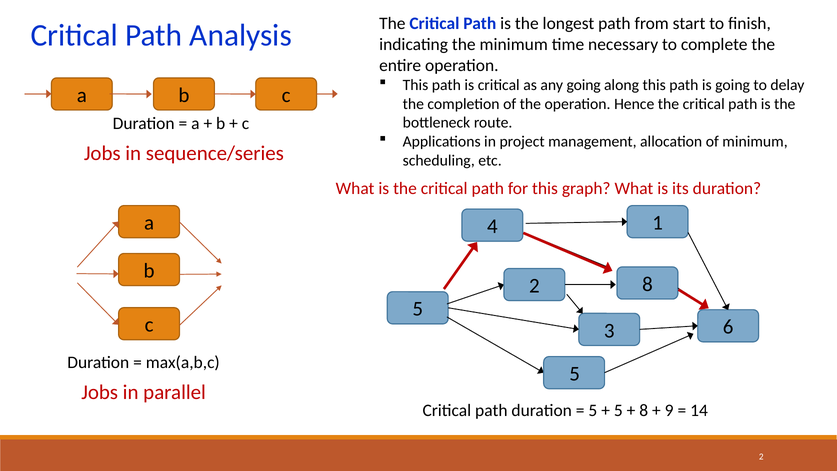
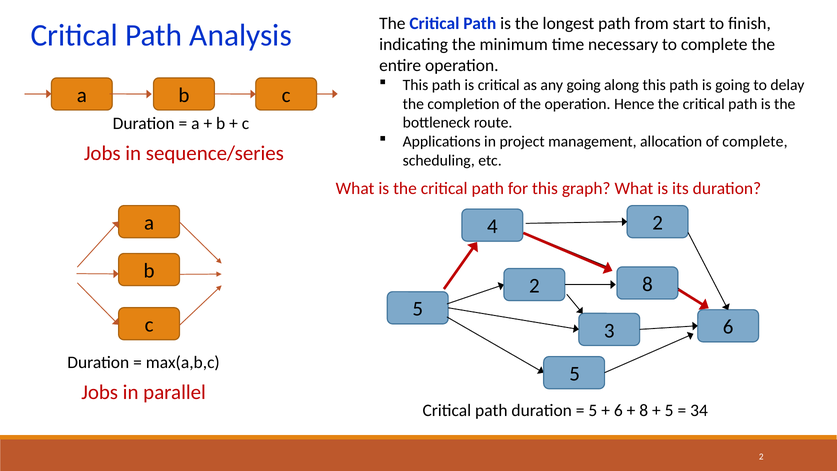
of minimum: minimum -> complete (755, 142)
4 1: 1 -> 2 (658, 223)
5: 5 -> 6 (618, 410)
9: 9 -> 5 (669, 410)
14: 14 -> 34 (699, 410)
